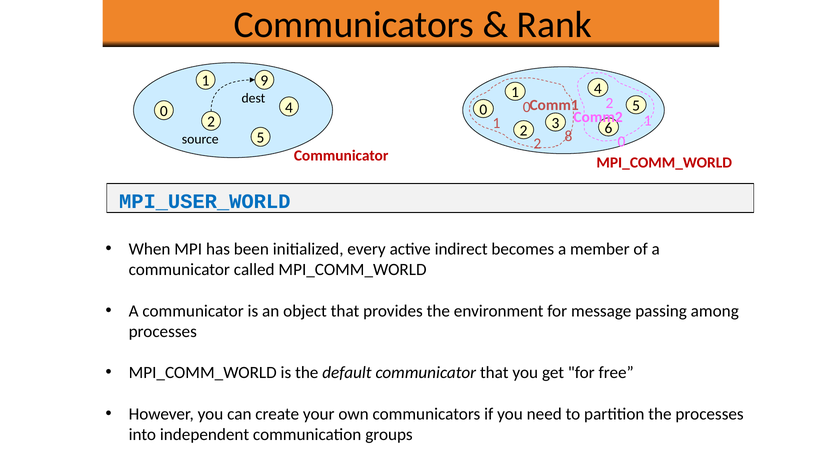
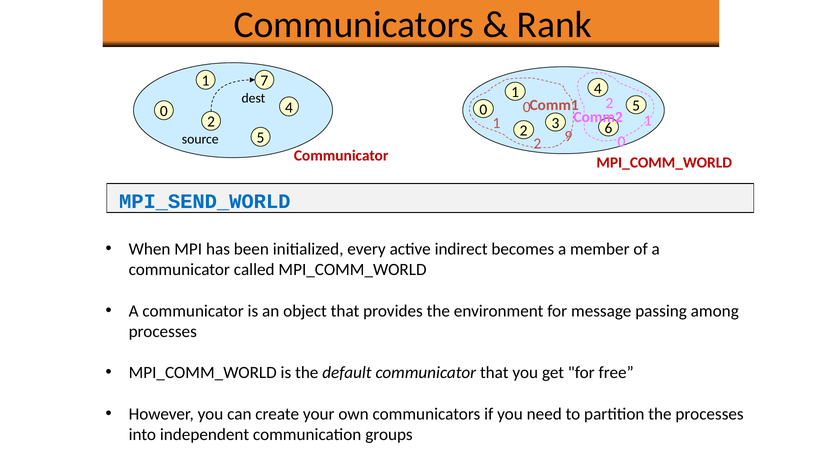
9: 9 -> 7 (264, 81)
8: 8 -> 9 (568, 136)
MPI_USER_WORLD: MPI_USER_WORLD -> MPI_SEND_WORLD (205, 201)
